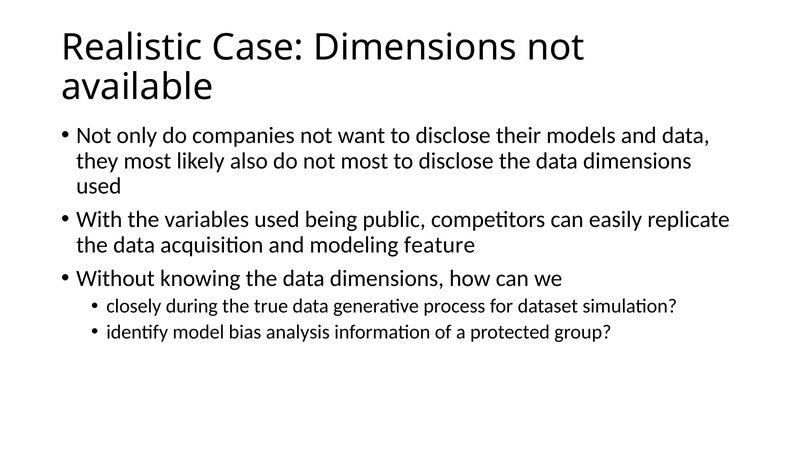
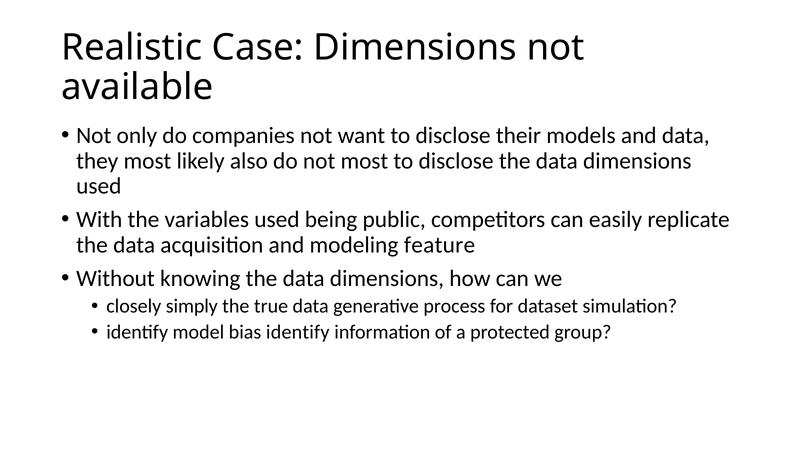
during: during -> simply (192, 306)
bias analysis: analysis -> identify (298, 332)
